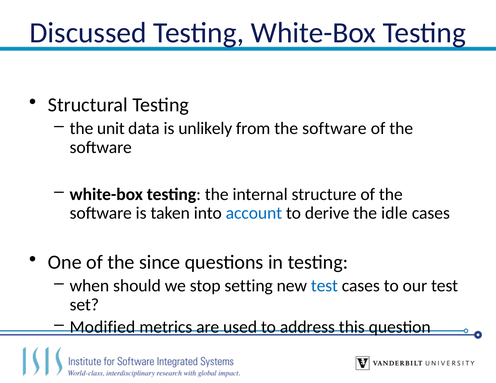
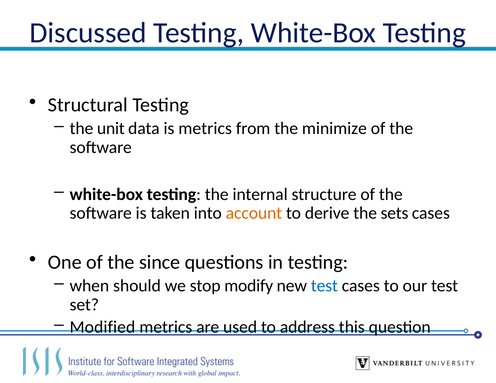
is unlikely: unlikely -> metrics (205, 129)
from the software: software -> minimize (334, 129)
account colour: blue -> orange (254, 213)
idle: idle -> sets (395, 213)
setting: setting -> modify (249, 286)
